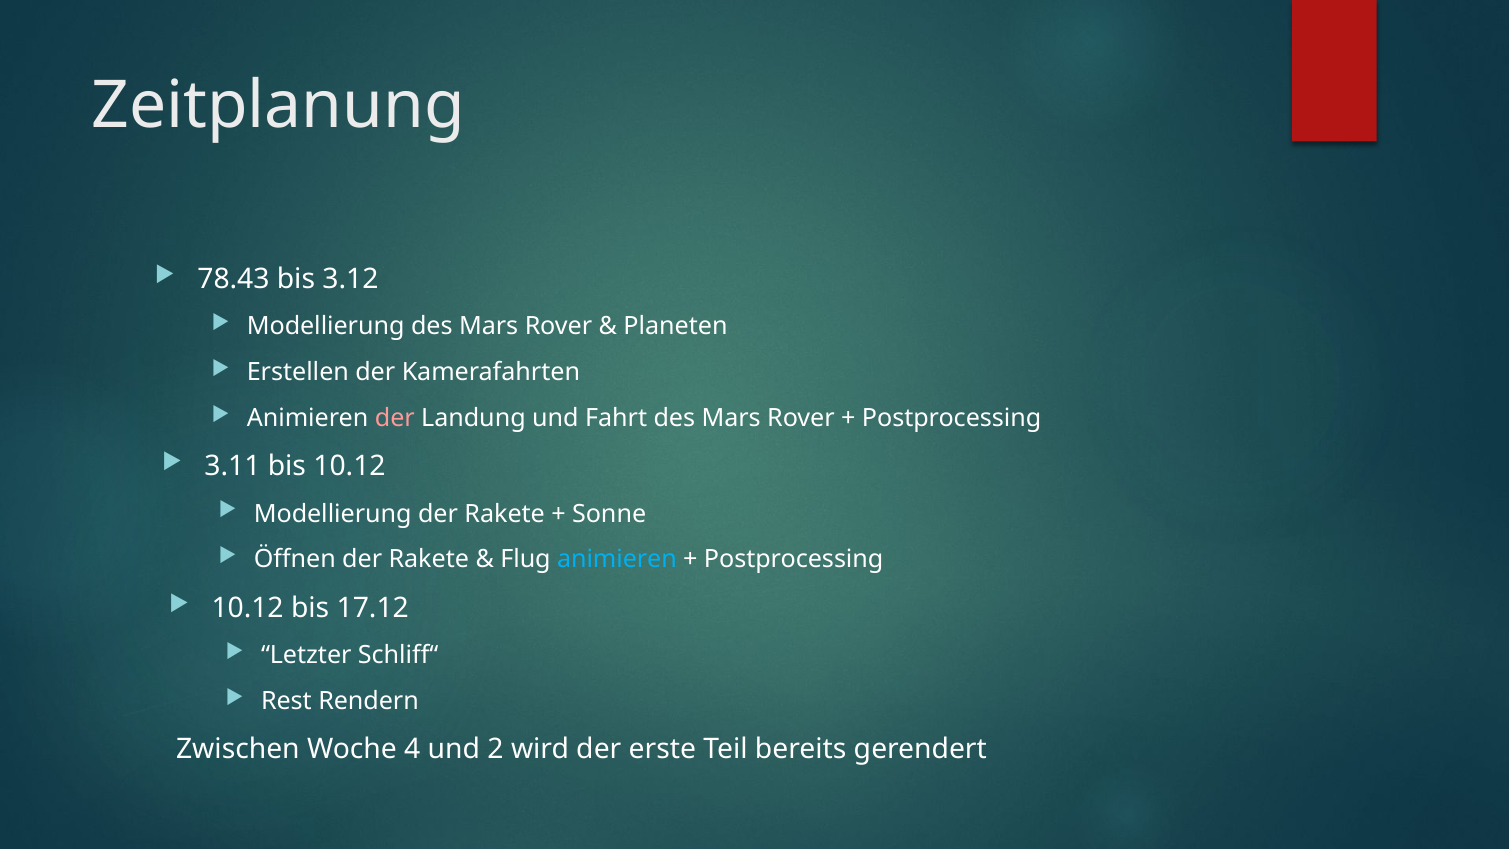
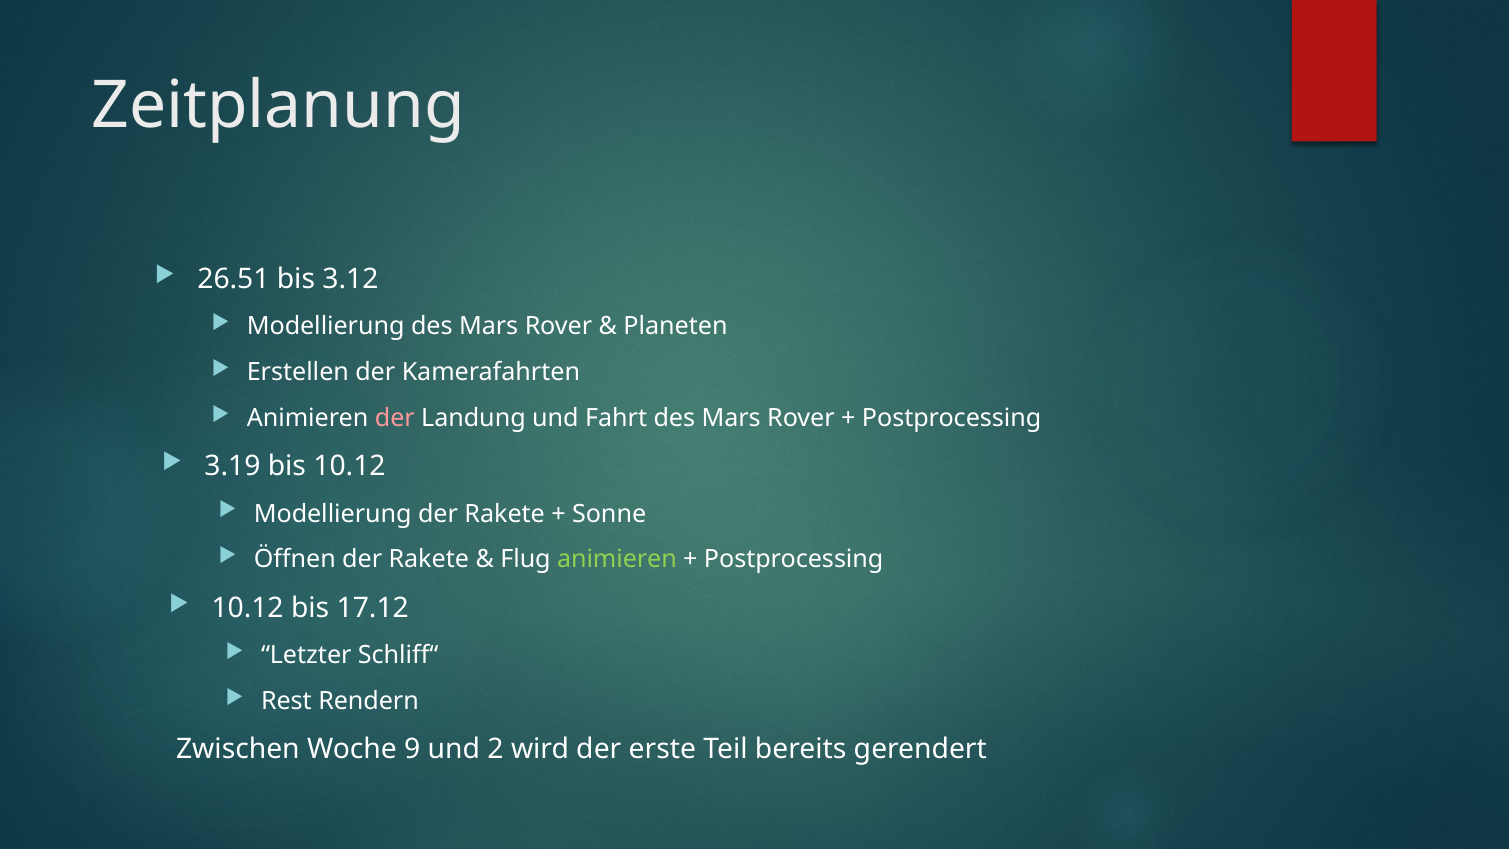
78.43: 78.43 -> 26.51 (233, 279)
3.11: 3.11 -> 3.19 (232, 466)
animieren colour: light blue -> light green (617, 560)
4: 4 -> 9 (412, 749)
